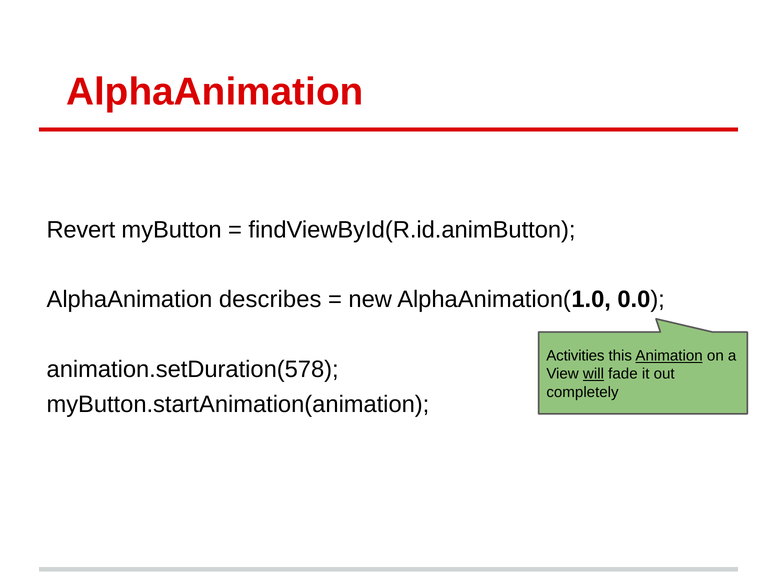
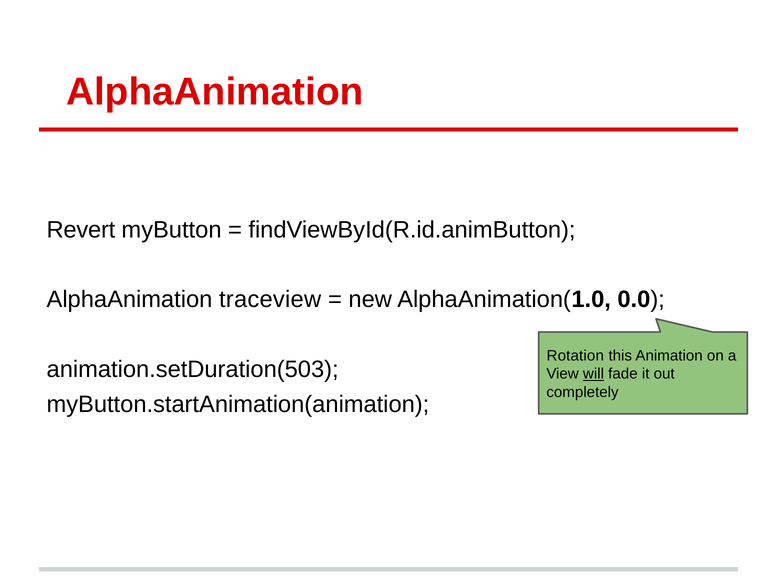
describes: describes -> traceview (270, 300)
Activities: Activities -> Rotation (575, 356)
Animation underline: present -> none (669, 356)
animation.setDuration(578: animation.setDuration(578 -> animation.setDuration(503 (193, 369)
